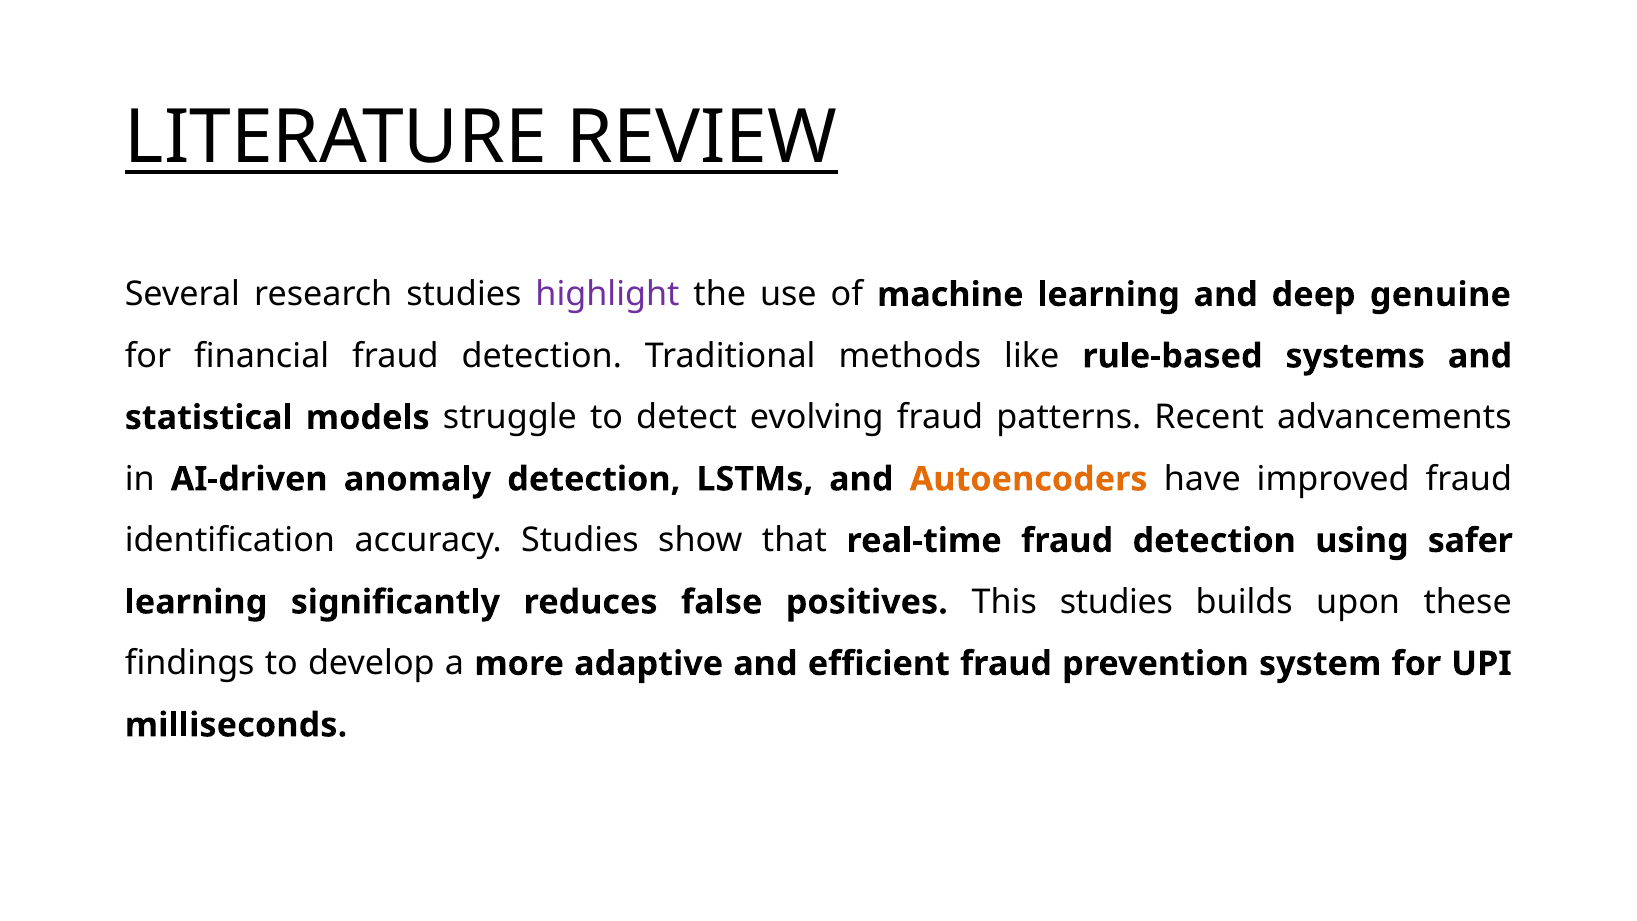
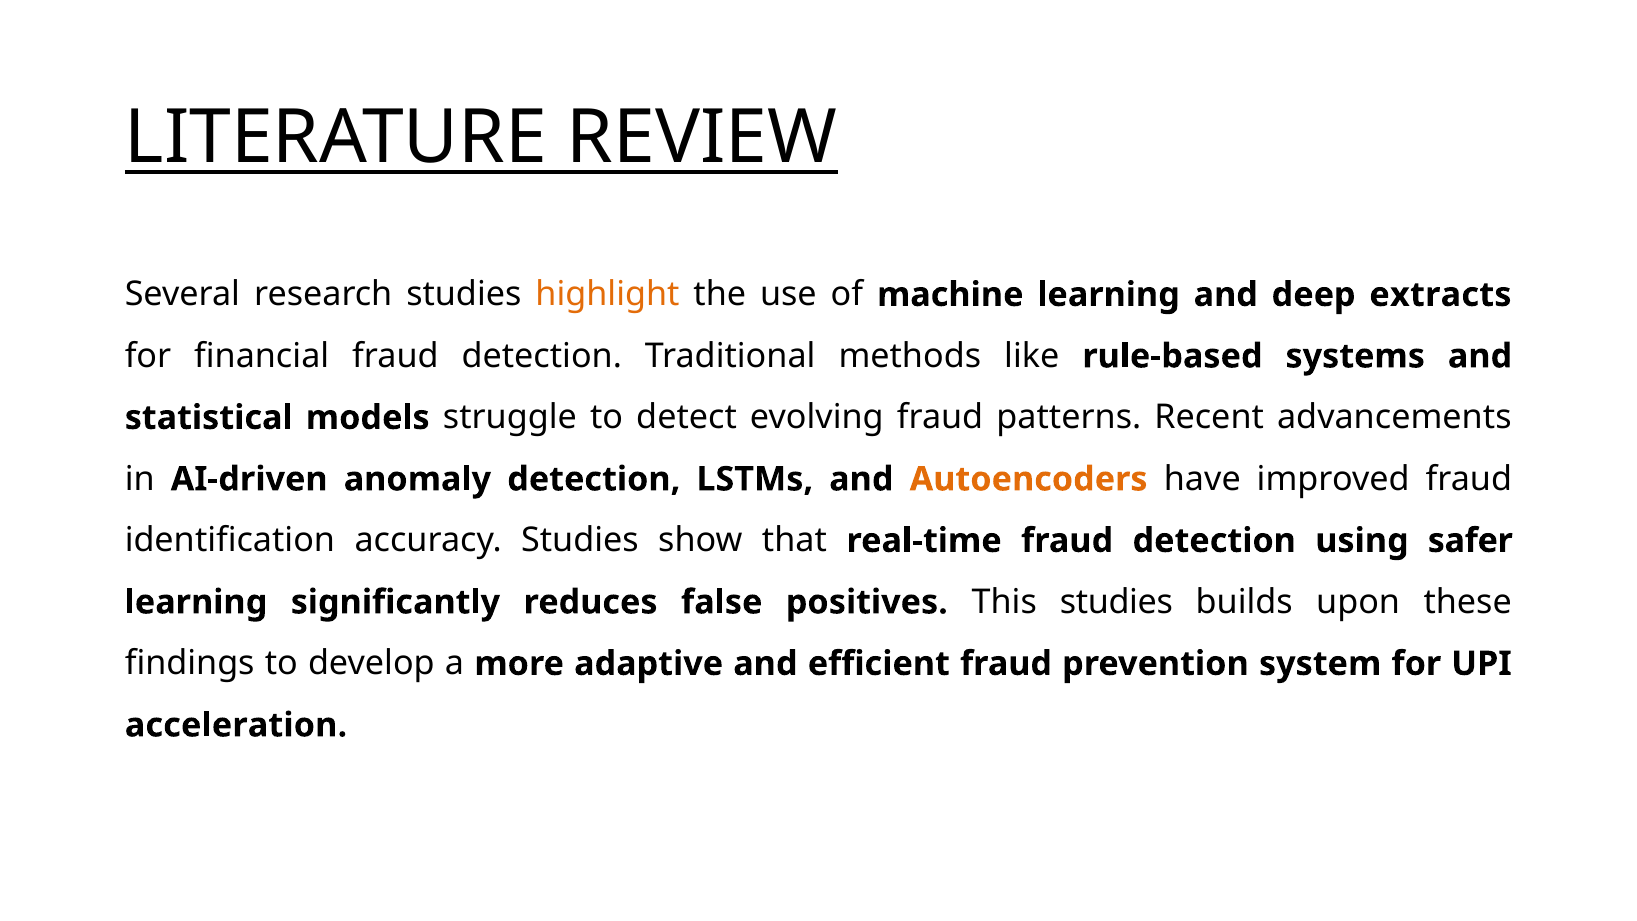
highlight colour: purple -> orange (607, 295)
genuine: genuine -> extracts (1440, 295)
milliseconds: milliseconds -> acceleration (236, 725)
